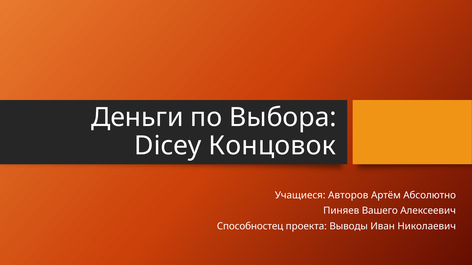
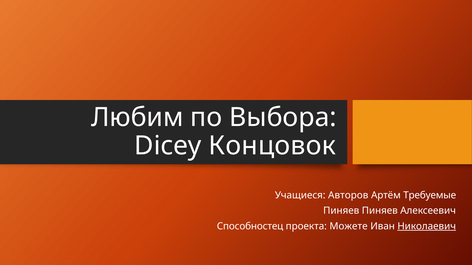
Деньги: Деньги -> Любим (137, 118)
Абсолютно: Абсолютно -> Требуемые (430, 196)
Пиняев Вашего: Вашего -> Пиняев (380, 211)
Выводы: Выводы -> Можете (349, 227)
Николаевич underline: none -> present (427, 227)
